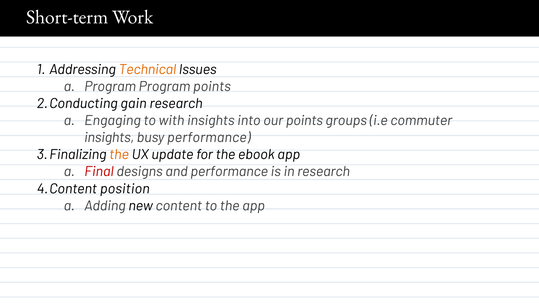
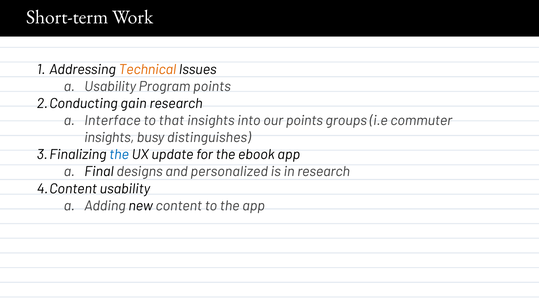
Program: Program -> Usability (110, 86)
Engaging: Engaging -> Interface (112, 121)
with: with -> that (171, 121)
busy performance: performance -> distinguishes (209, 138)
the colour: orange -> blue (119, 155)
Final colour: red -> black (99, 172)
and performance: performance -> personalized (229, 172)
position: position -> usability (125, 189)
